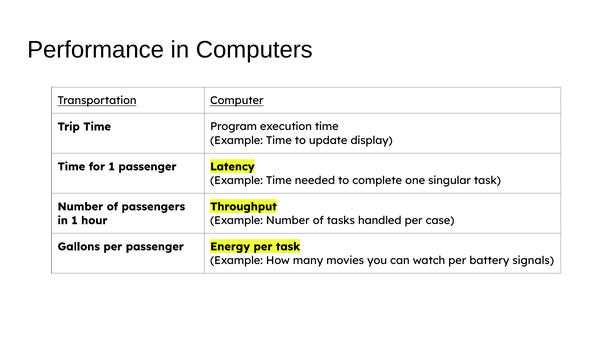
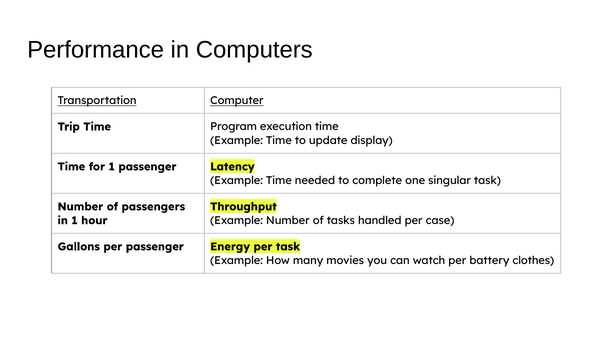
signals: signals -> clothes (533, 261)
